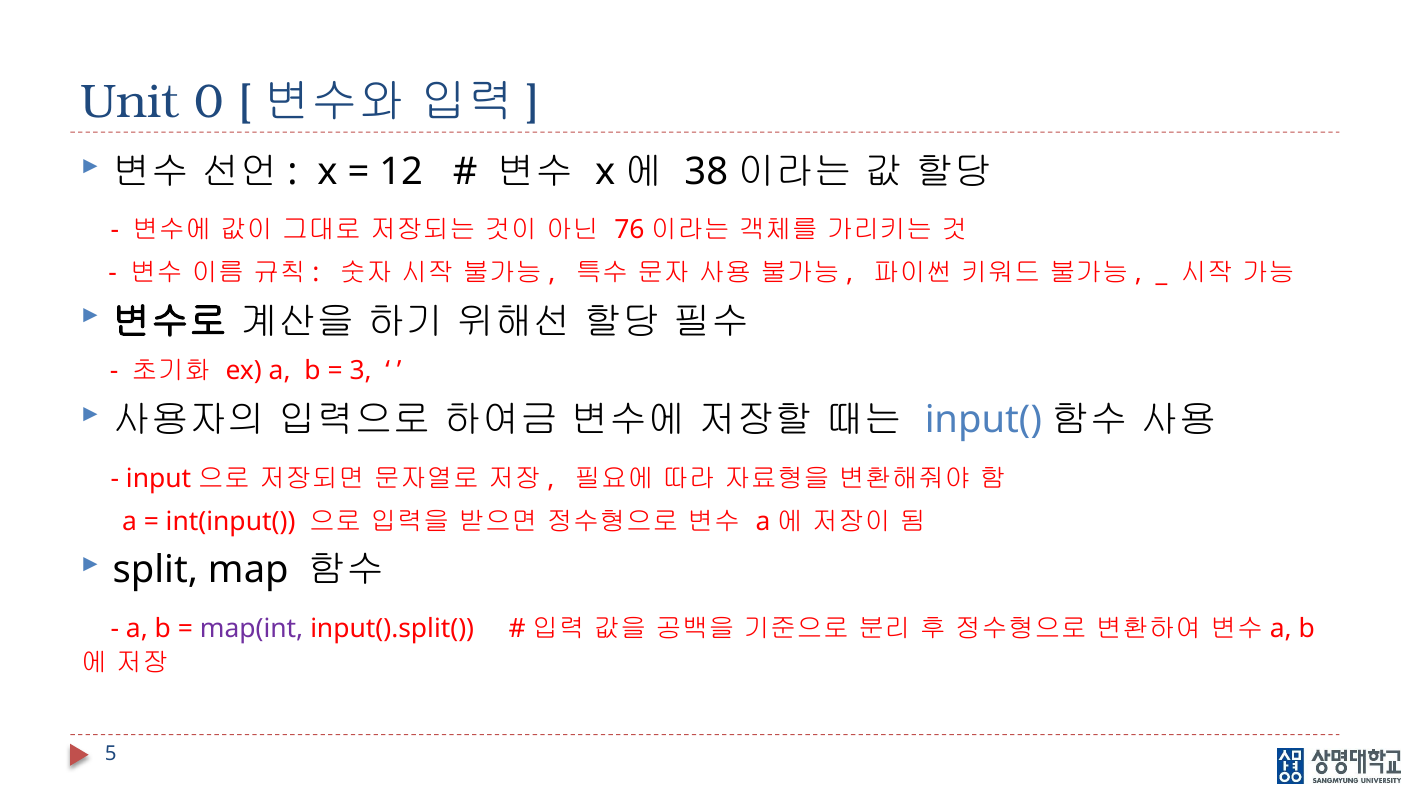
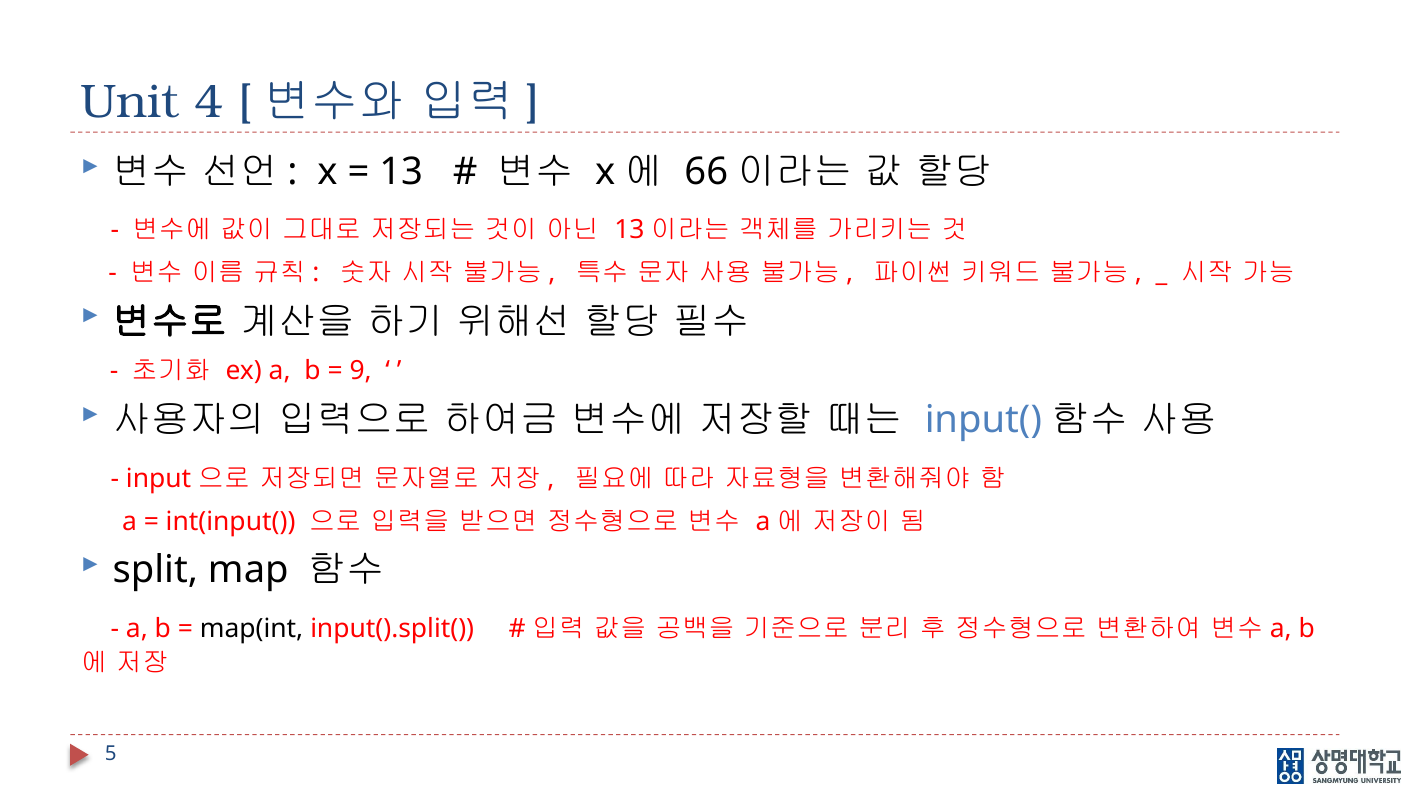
0: 0 -> 4 (209, 102)
12: 12 -> 13 (401, 172)
38: 38 -> 66 (706, 172)
76: 76 -> 13 (629, 230)
3: 3 -> 9 (361, 371)
map(int colour: purple -> black (252, 629)
